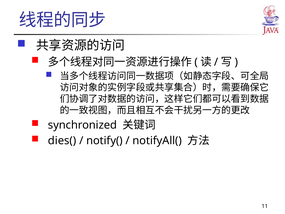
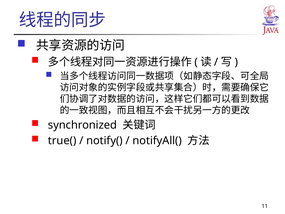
dies(: dies( -> true( (62, 140)
